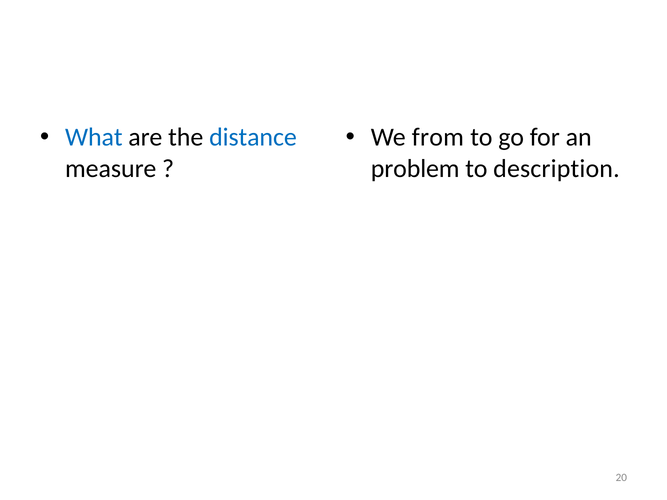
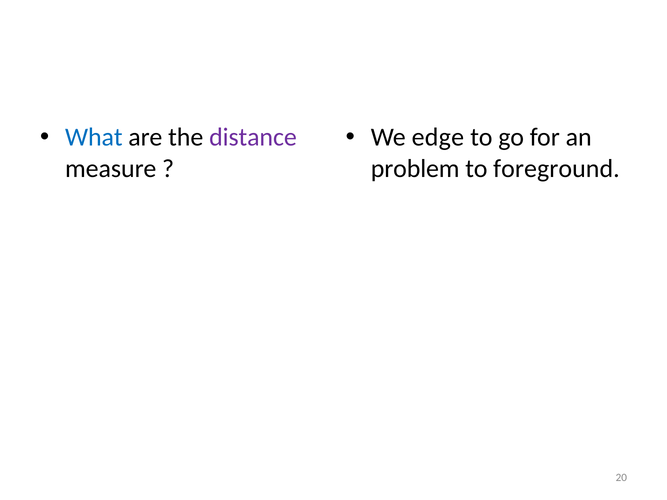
distance colour: blue -> purple (253, 137)
from: from -> edge (438, 137)
description: description -> foreground (556, 169)
